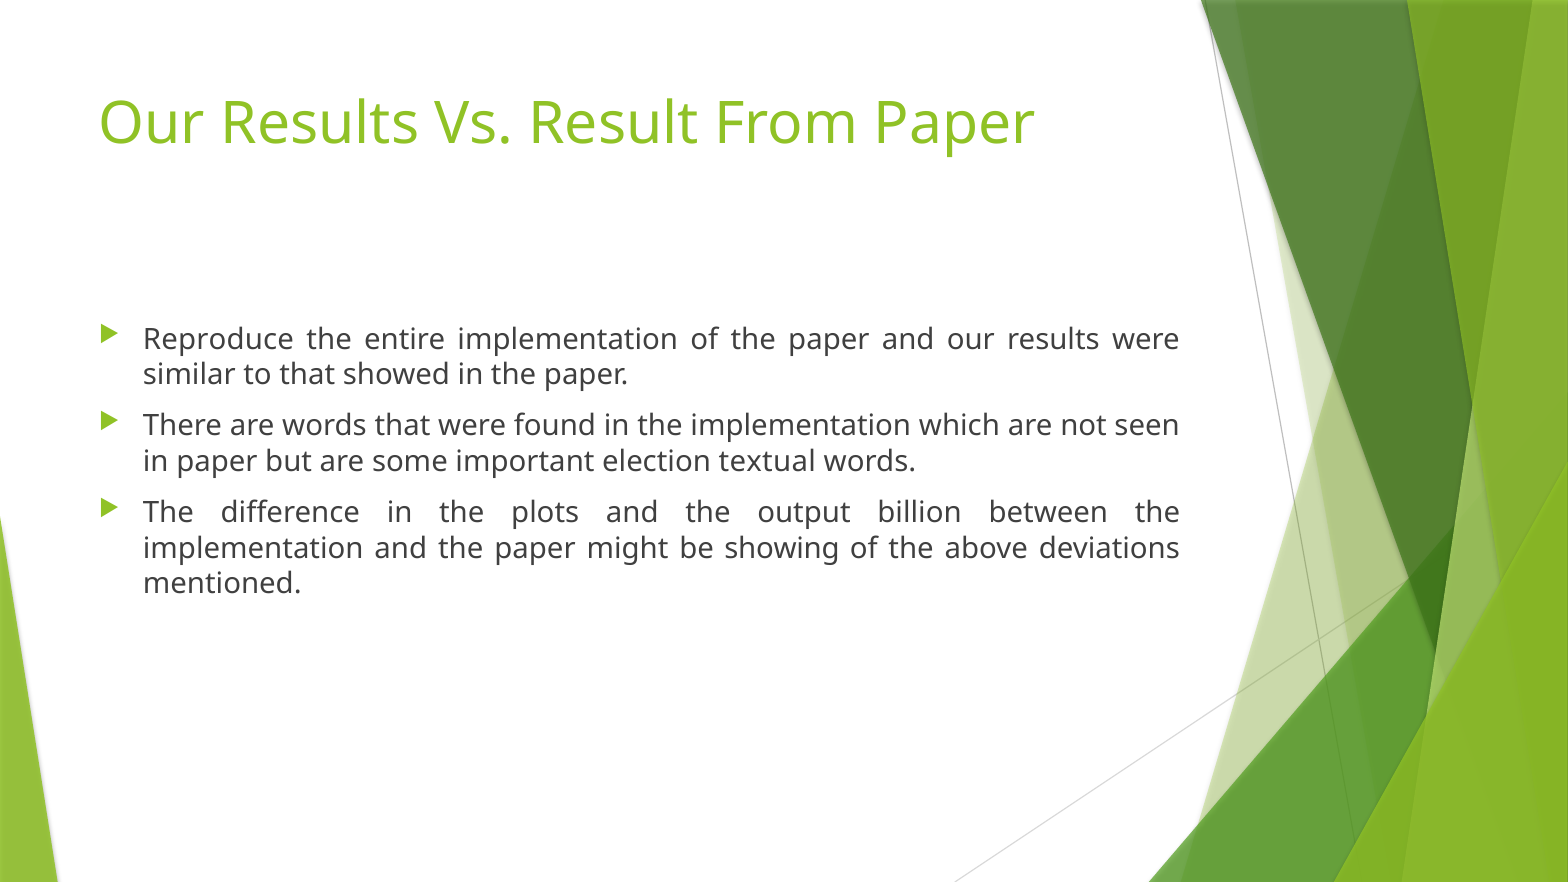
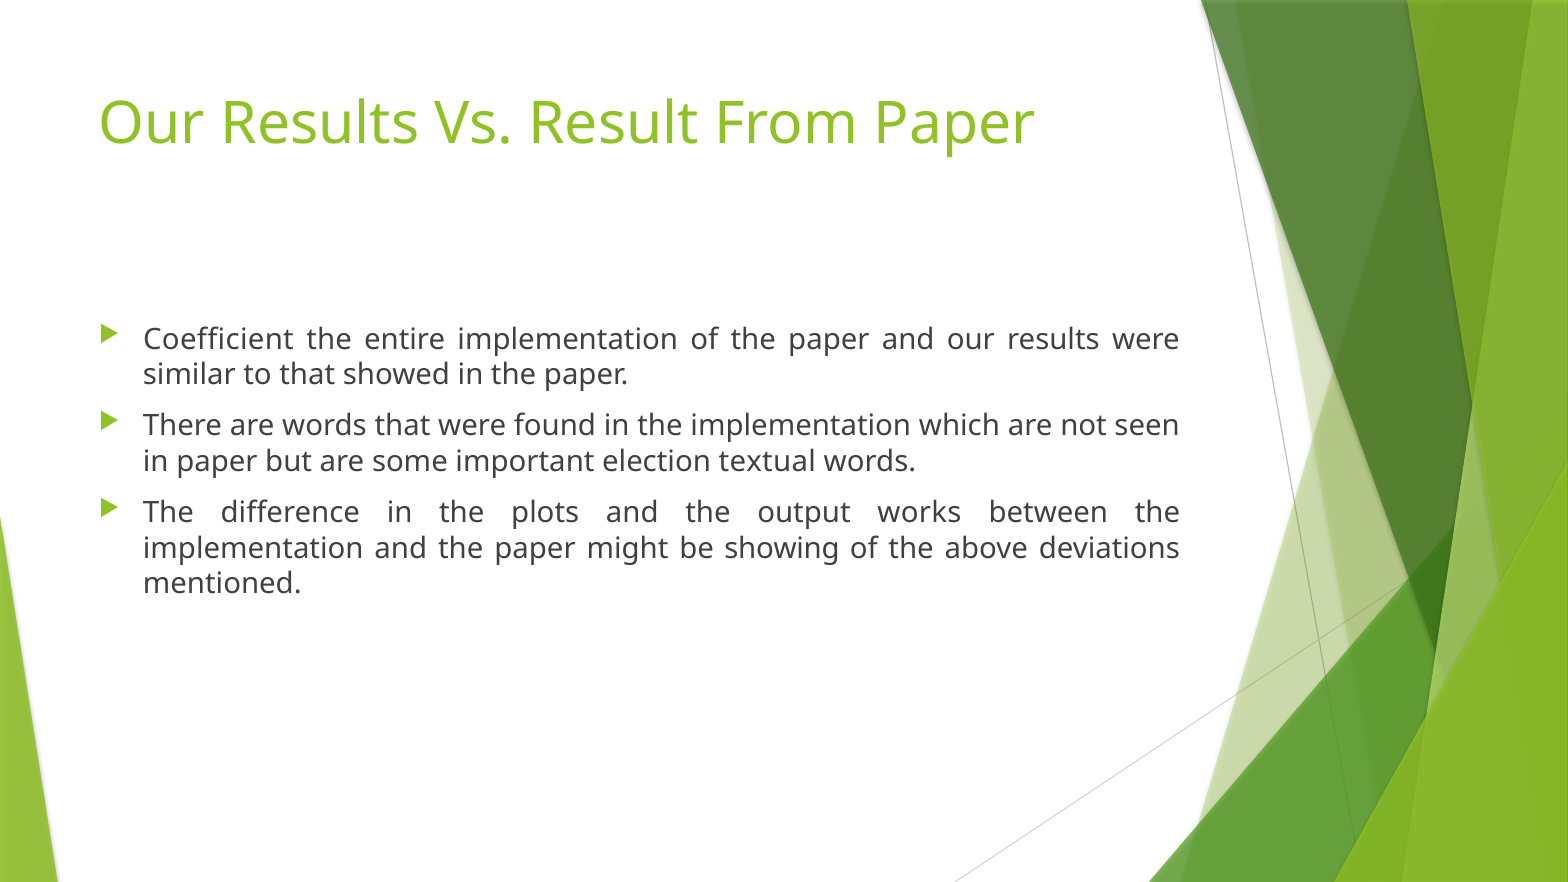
Reproduce: Reproduce -> Coefficient (218, 339)
billion: billion -> works (919, 513)
